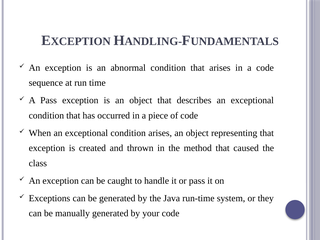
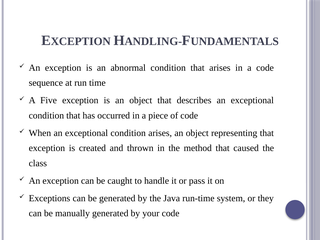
A Pass: Pass -> Five (49, 100)
